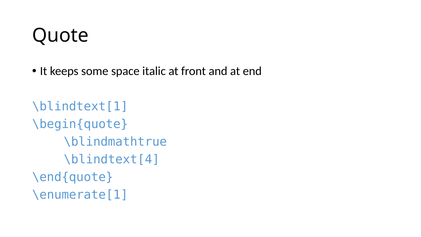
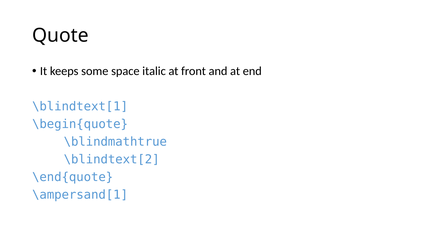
\blindtext[4: \blindtext[4 -> \blindtext[2 (112, 159)
\enumerate[1: \enumerate[1 -> \ampersand[1 (80, 195)
